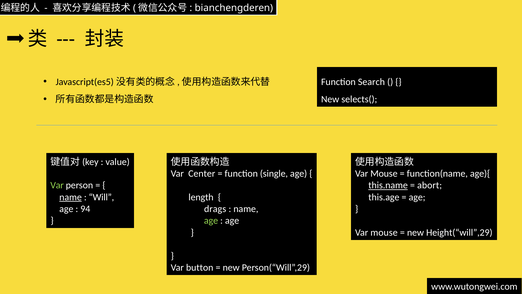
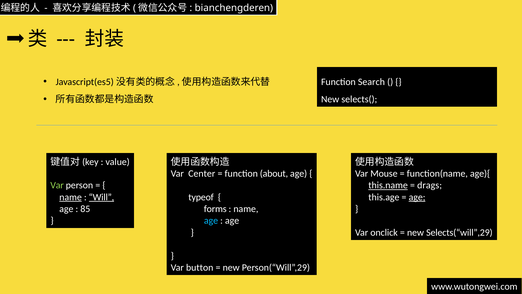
single: single -> about (274, 173)
abort: abort -> drags (430, 185)
Will underline: none -> present (101, 197)
length: length -> typeof (201, 197)
age underline: none -> present (417, 197)
94: 94 -> 85 (85, 209)
drags: drags -> forms (215, 209)
age colour: light green -> light blue (211, 220)
mouse: mouse -> onclick (384, 232)
Height(“will”,29: Height(“will”,29 -> Selects(“will”,29 (459, 232)
